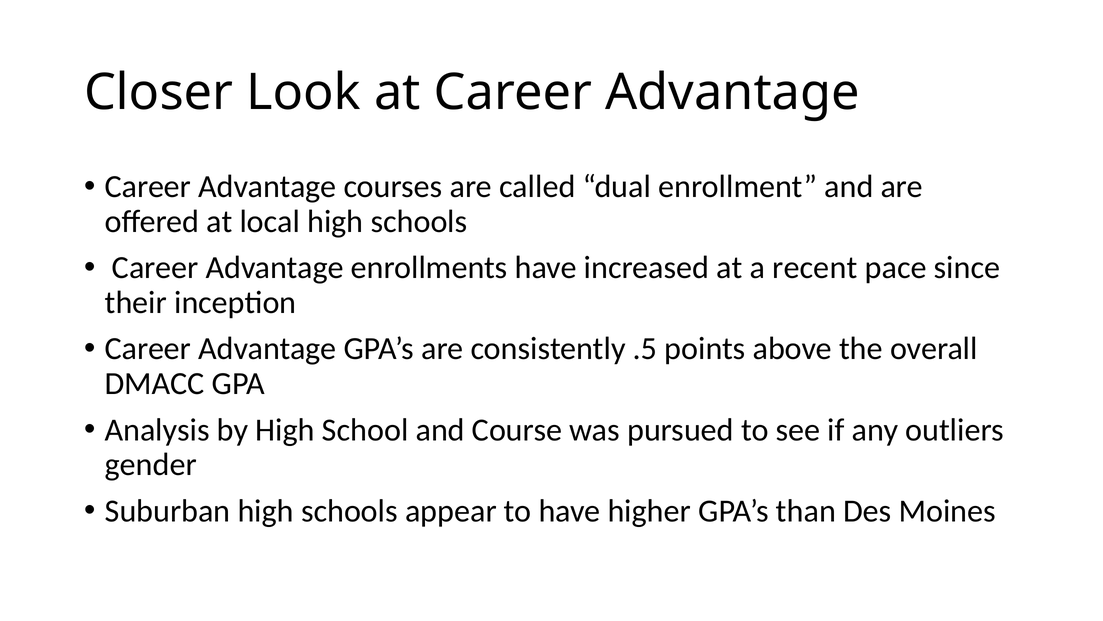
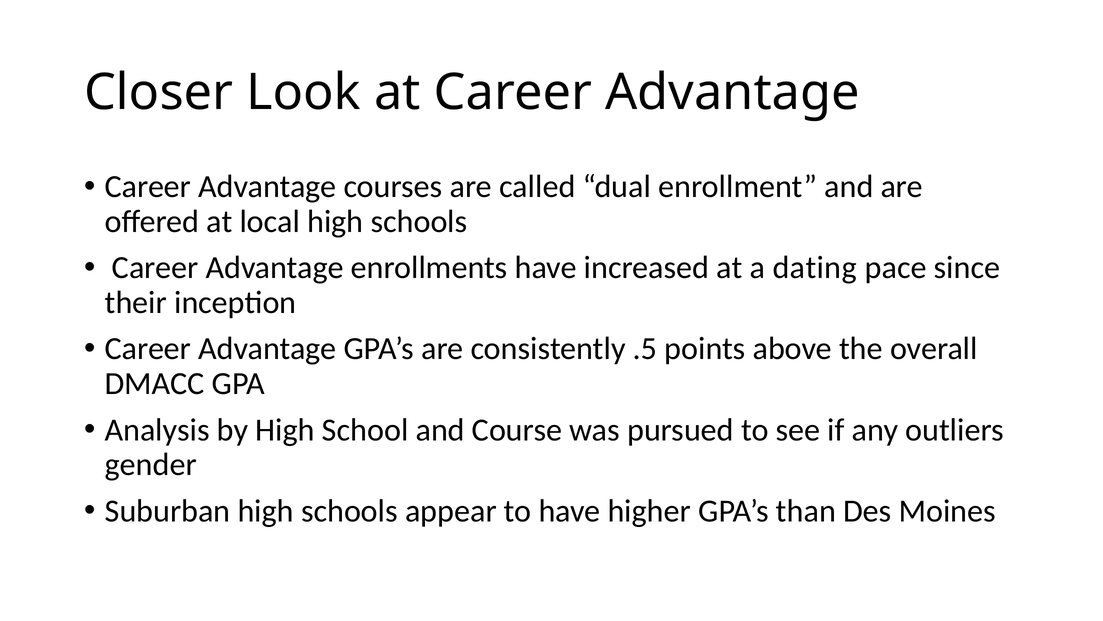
recent: recent -> dating (815, 267)
